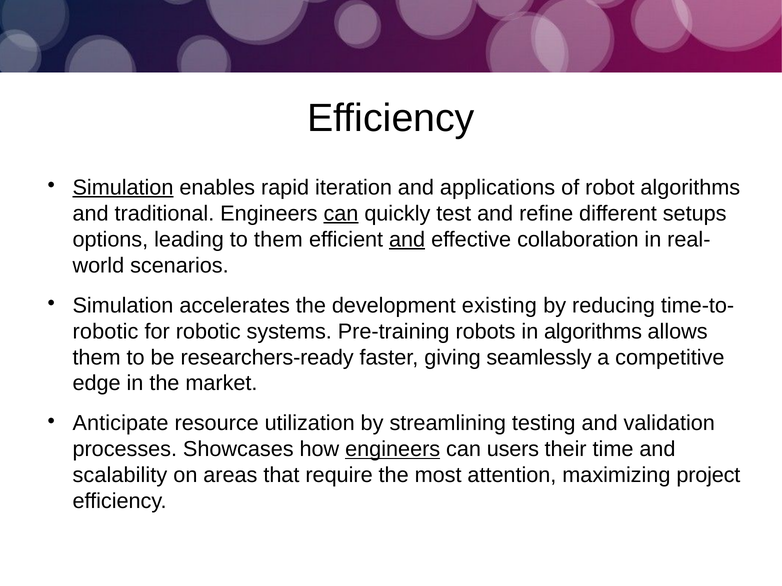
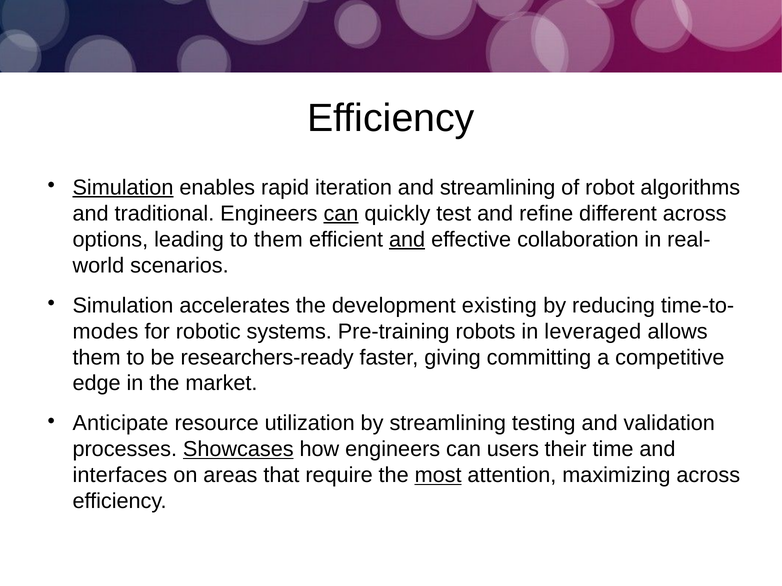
and applications: applications -> streamlining (498, 188)
different setups: setups -> across (695, 214)
robotic: robotic -> modes (105, 332)
in algorithms: algorithms -> leveraged (593, 332)
seamlessly: seamlessly -> committing (539, 358)
Showcases underline: none -> present (238, 450)
engineers underline: present -> none (393, 450)
scalability: scalability -> interfaces (120, 476)
most underline: none -> present (438, 476)
maximizing project: project -> across (708, 476)
